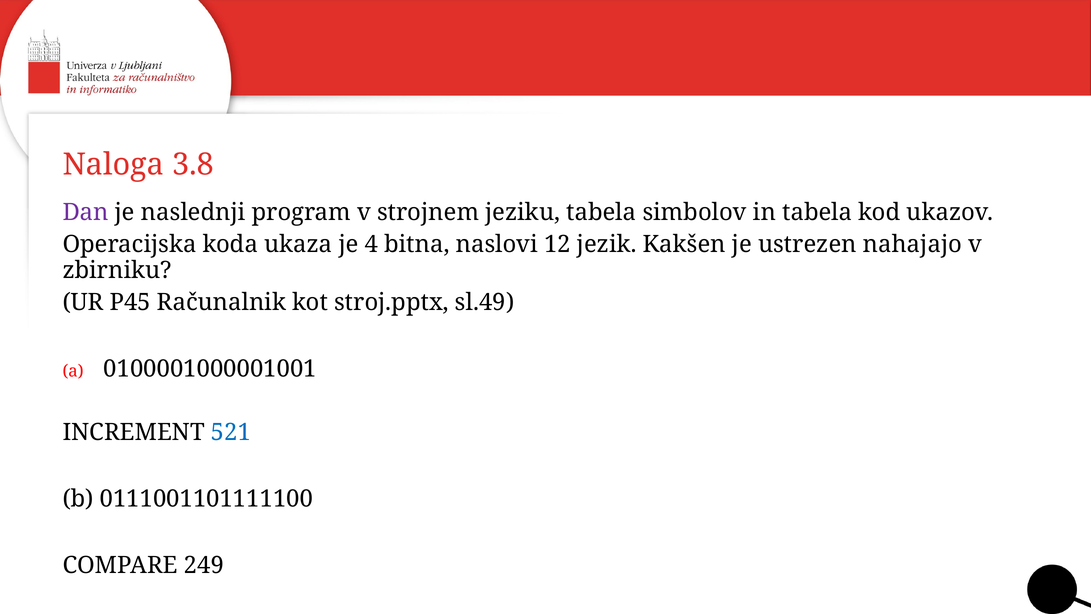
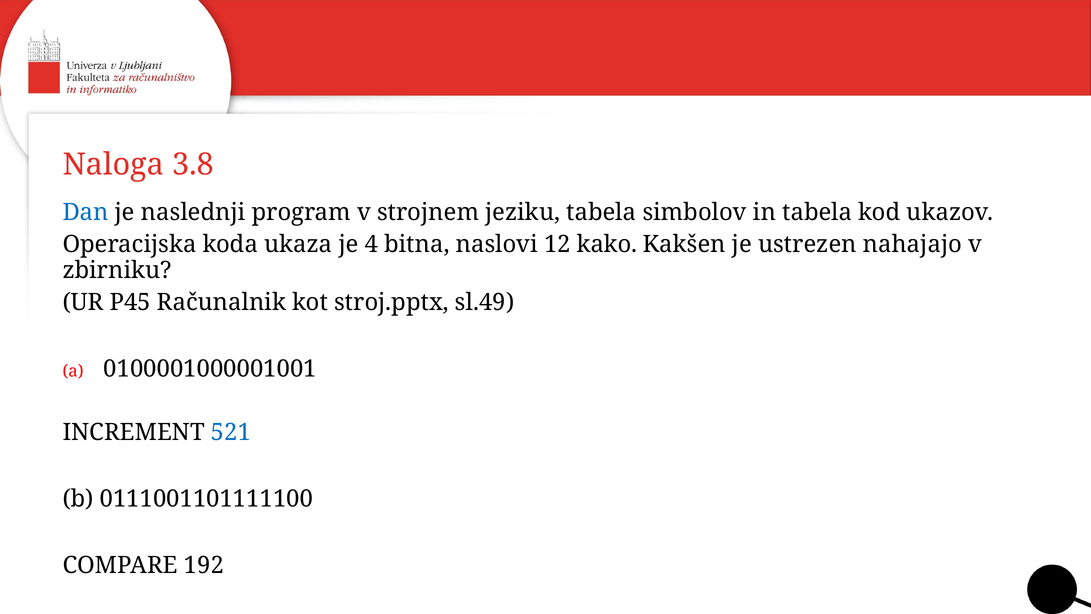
Dan colour: purple -> blue (86, 212)
jezik: jezik -> kako (607, 244)
249: 249 -> 192 (204, 565)
